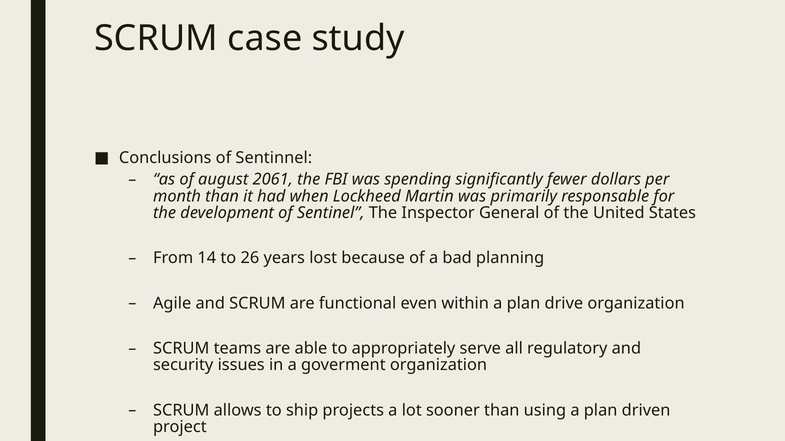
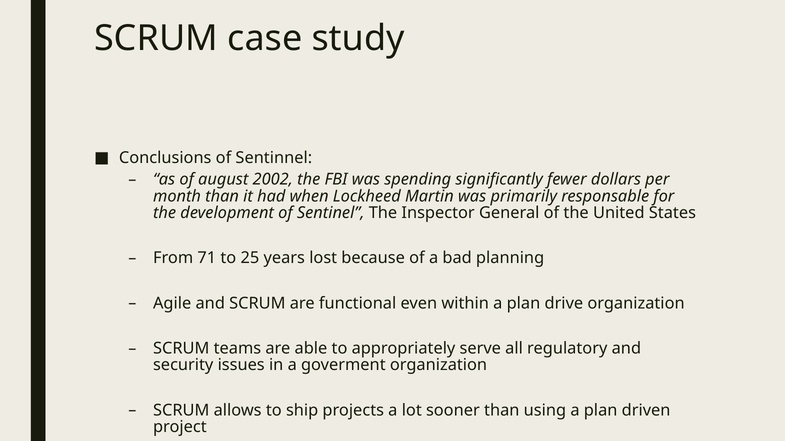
2061: 2061 -> 2002 (273, 180)
14: 14 -> 71 (207, 258)
26: 26 -> 25 (250, 258)
